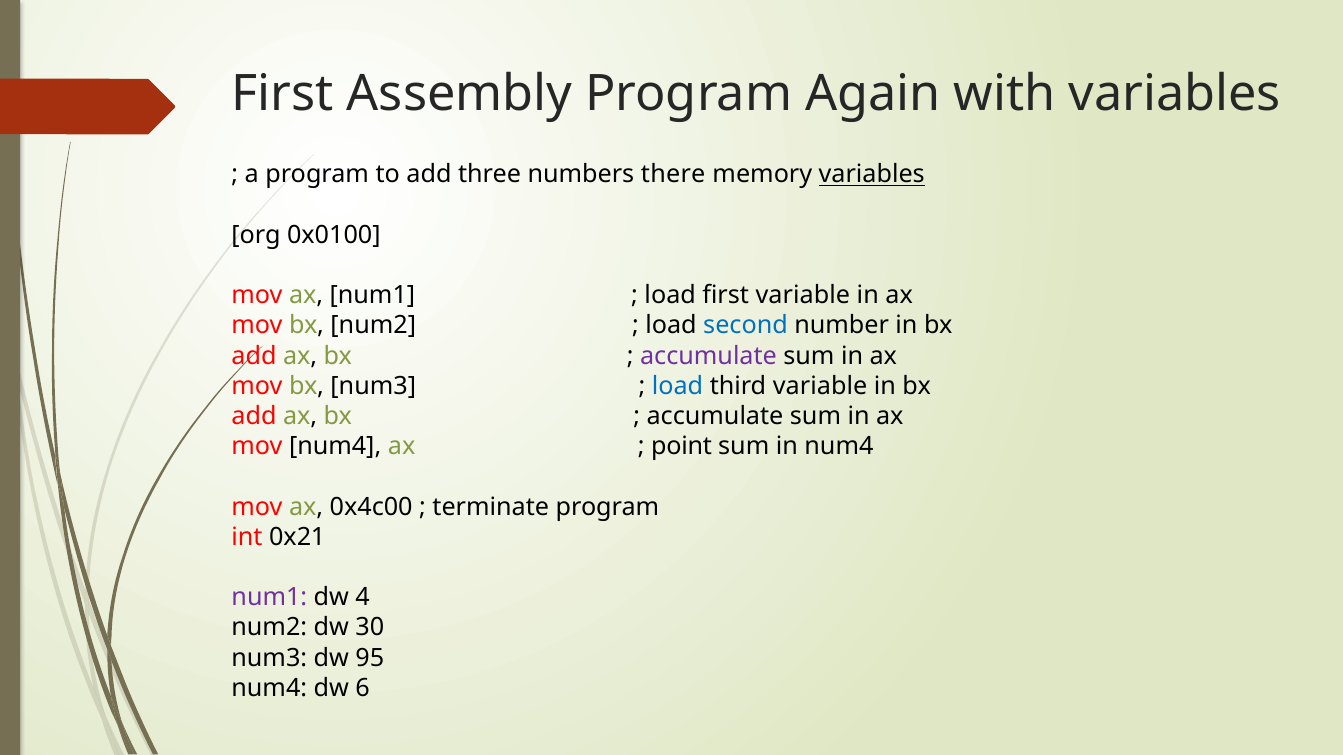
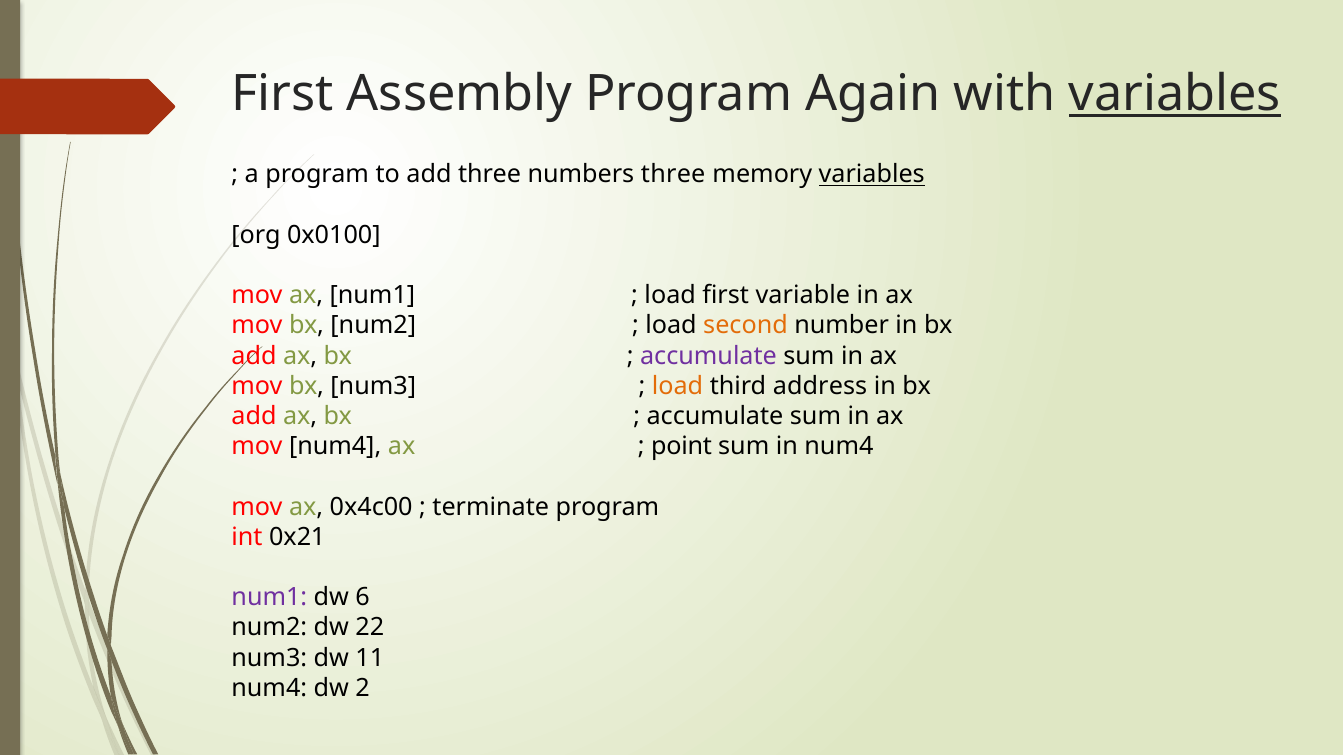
variables underline: none -> present (1175, 94)
numbers there: there -> three (673, 175)
second colour: blue -> orange (746, 326)
load colour: blue -> orange (678, 386)
third variable: variable -> address (820, 386)
4: 4 -> 6 (363, 598)
30: 30 -> 22 (370, 628)
95: 95 -> 11 (370, 658)
6: 6 -> 2 (363, 688)
